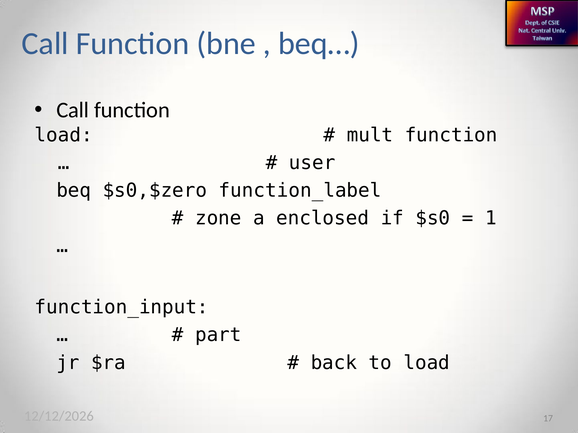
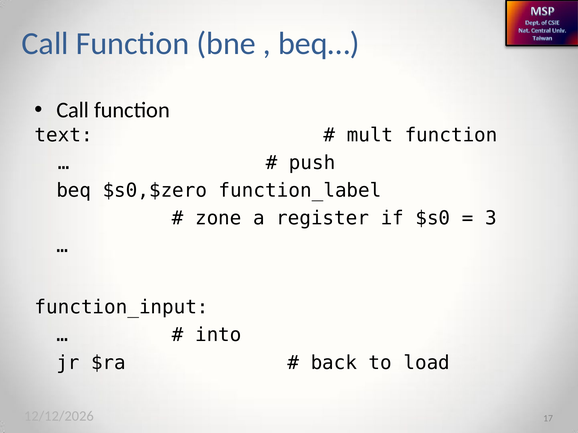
load: load -> text (64, 135)
user: user -> push (312, 163)
enclosed: enclosed -> register (323, 218)
1: 1 -> 3 (491, 218)
part: part -> into (218, 335)
